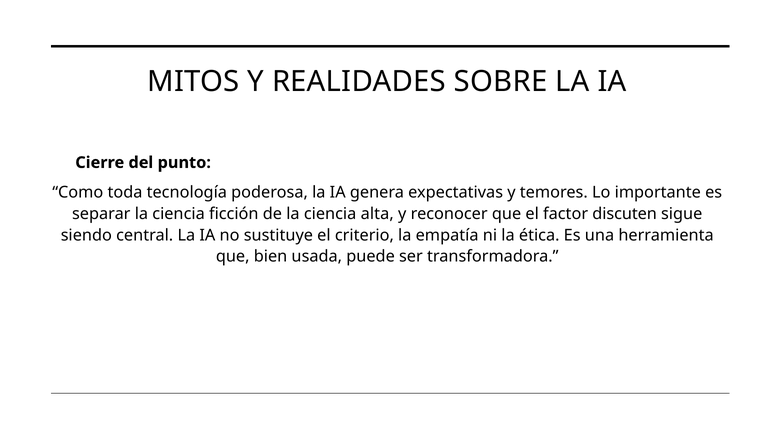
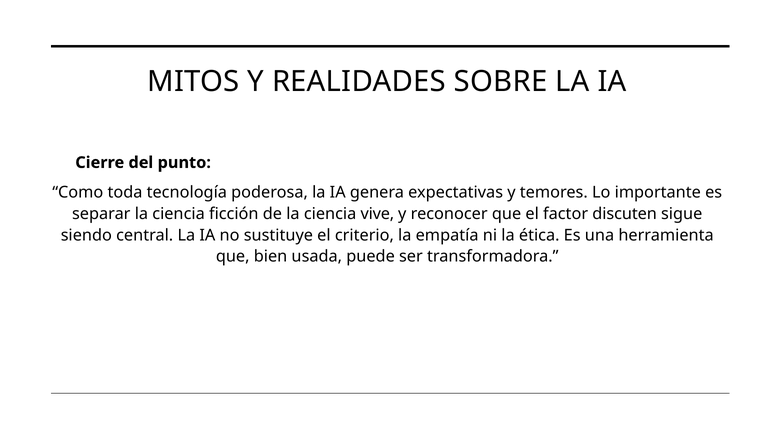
alta: alta -> vive (377, 214)
